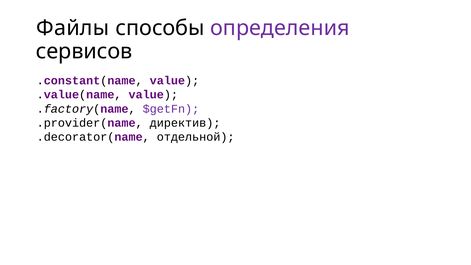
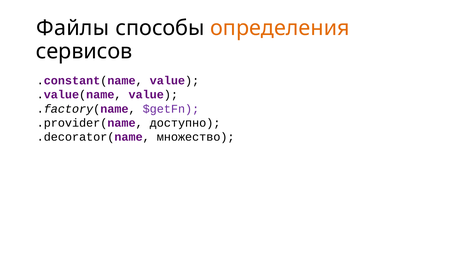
определения colour: purple -> orange (280, 28)
директив: директив -> доступно (185, 123)
отдельной: отдельной -> множество (196, 137)
